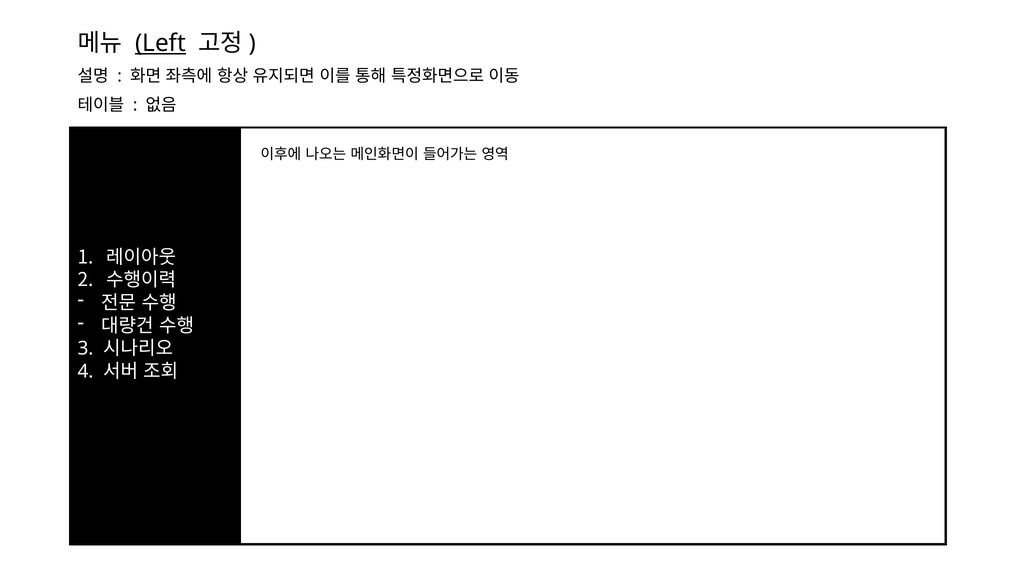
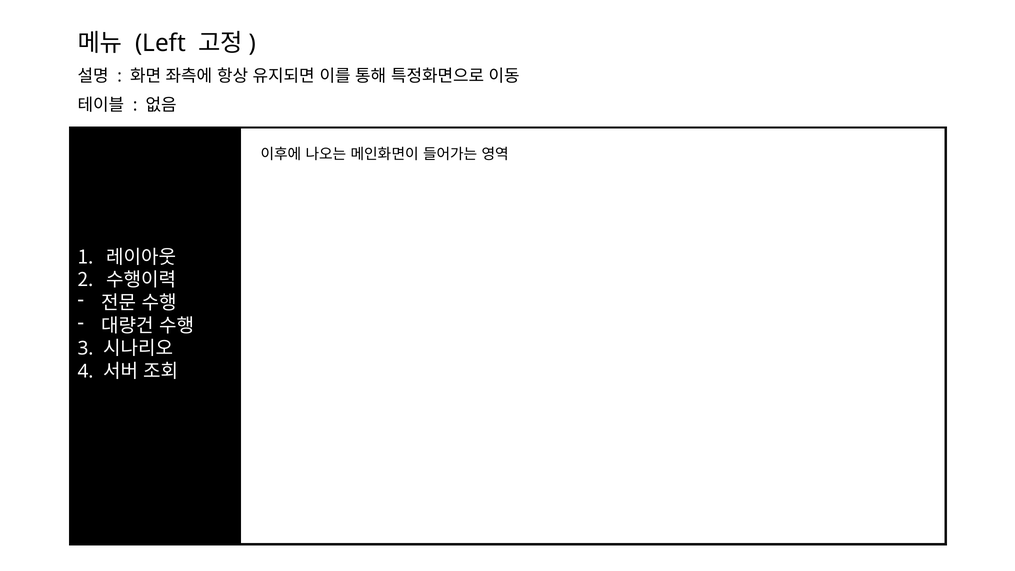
Left underline: present -> none (161, 43)
